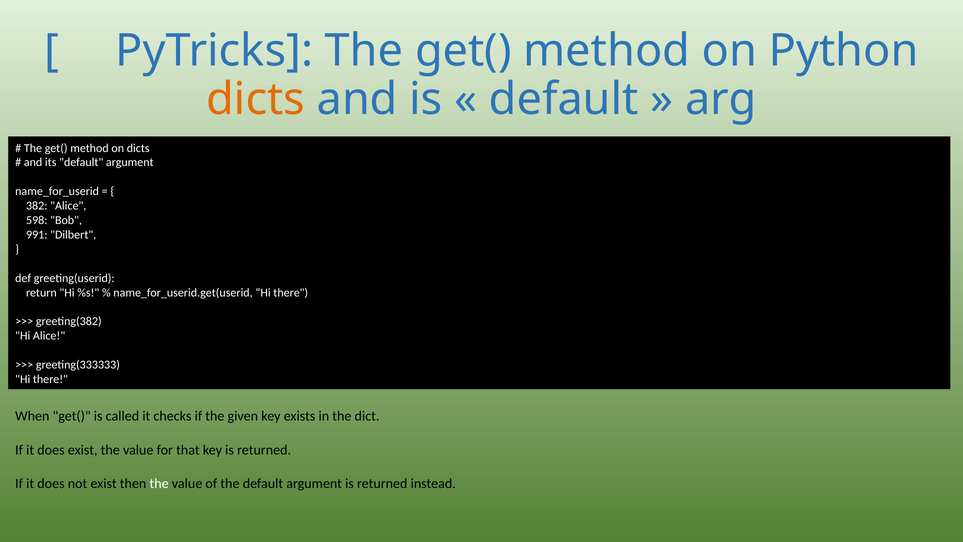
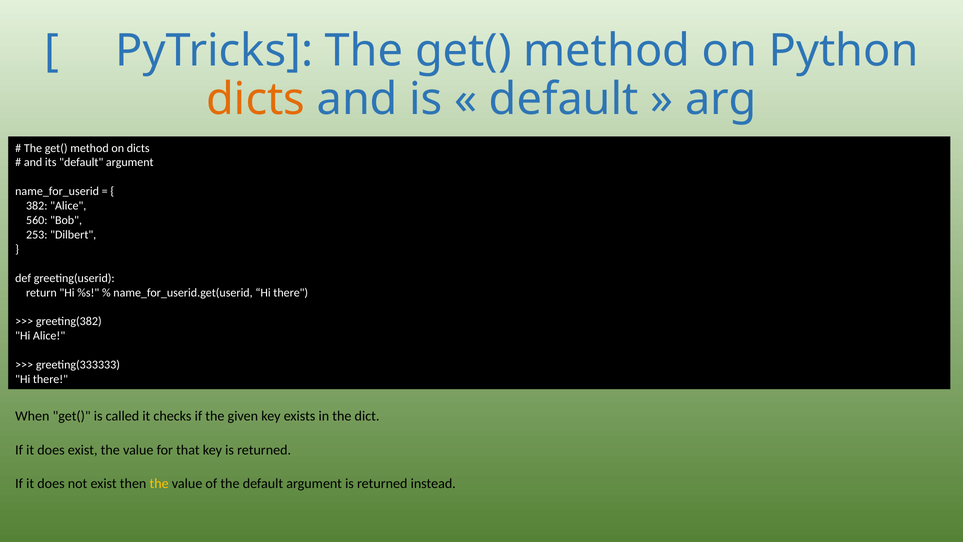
598: 598 -> 560 (37, 220)
991: 991 -> 253 (37, 235)
the colour: white -> yellow (159, 484)
